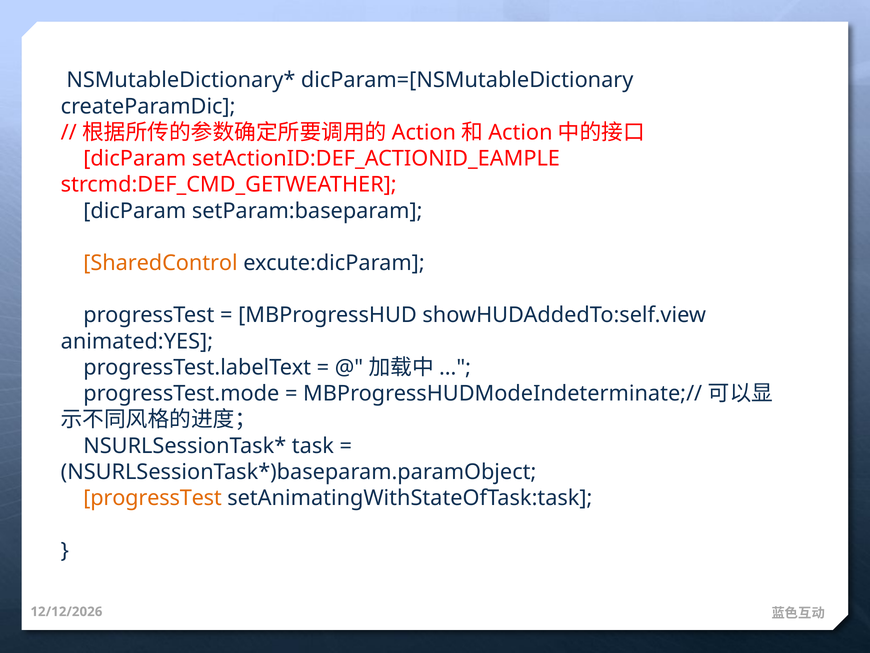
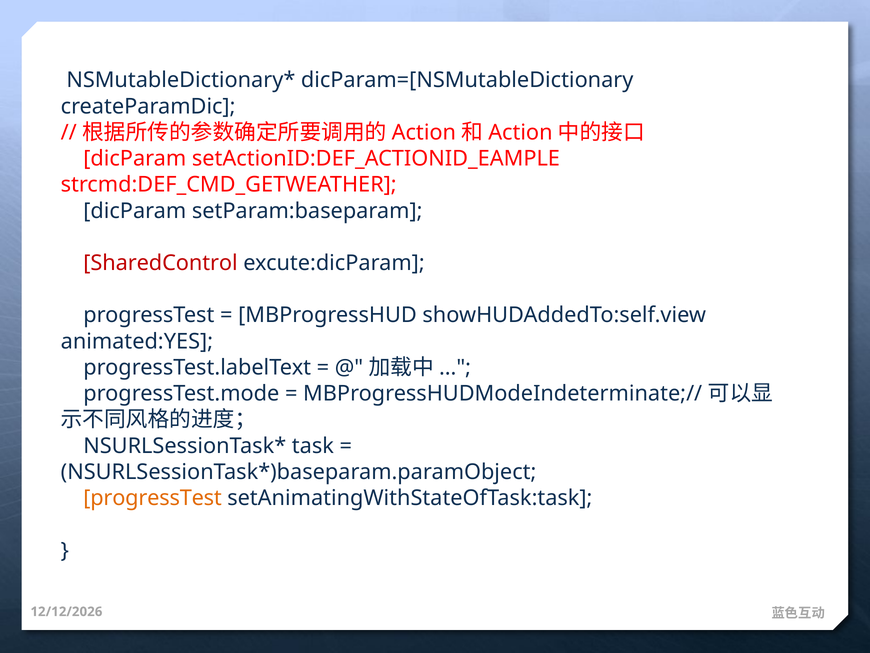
SharedControl colour: orange -> red (160, 263)
